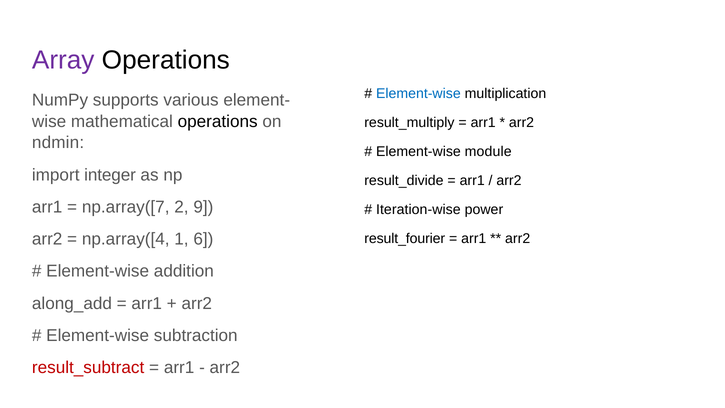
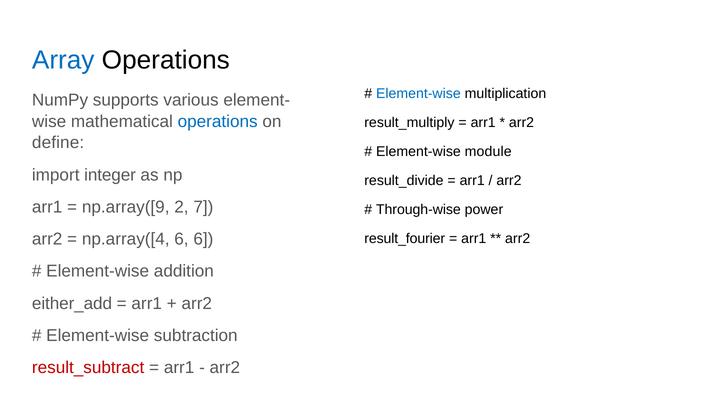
Array colour: purple -> blue (63, 60)
operations colour: black -> blue (218, 121)
ndmin: ndmin -> define (58, 143)
np.array([7: np.array([7 -> np.array([9 (126, 207)
9: 9 -> 7 (203, 207)
Iteration-wise: Iteration-wise -> Through-wise (418, 210)
np.array([4 1: 1 -> 6 (181, 239)
along_add: along_add -> either_add (72, 303)
